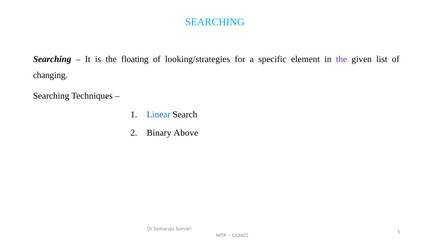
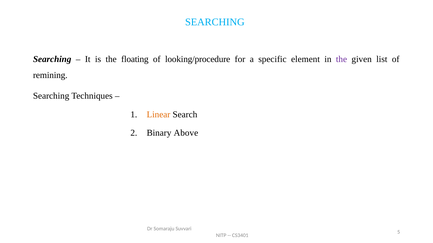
looking/strategies: looking/strategies -> looking/procedure (198, 59)
changing: changing -> remining (50, 75)
Linear colour: blue -> orange (158, 115)
